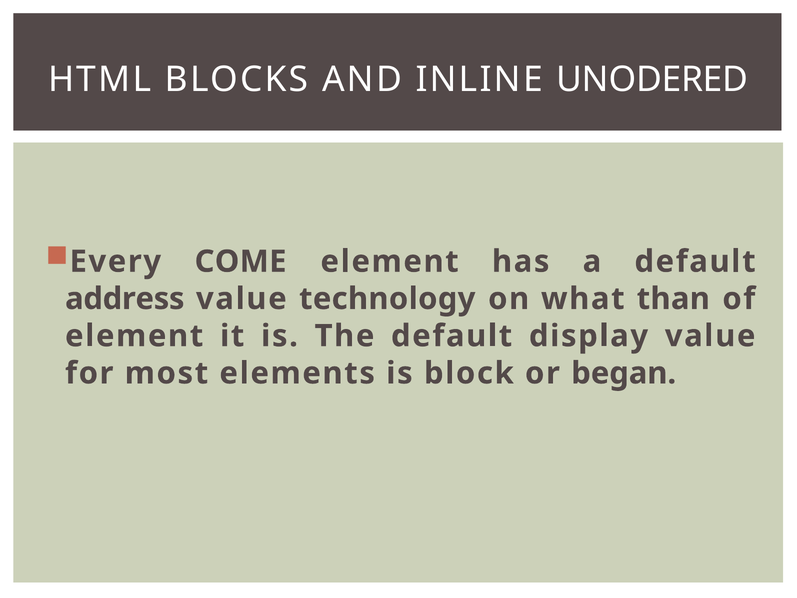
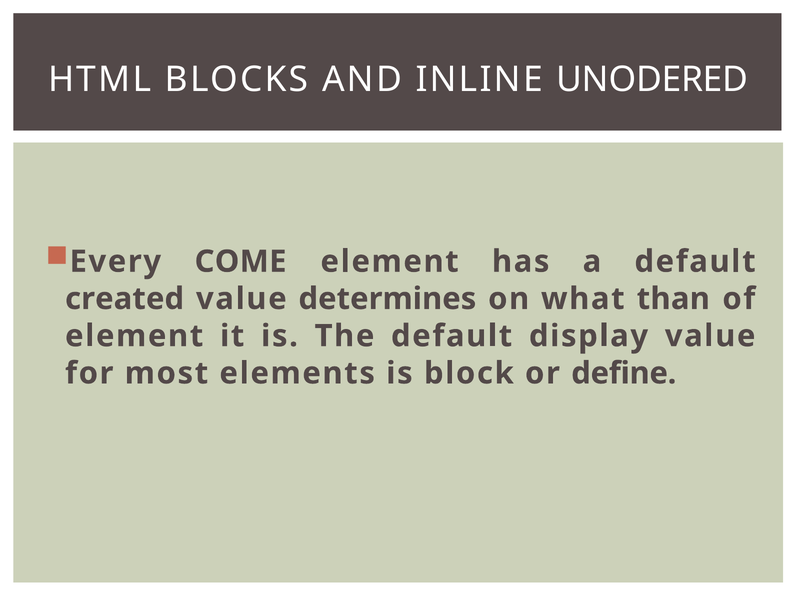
address: address -> created (125, 299)
technology: technology -> determines (387, 299)
began: began -> define (624, 373)
